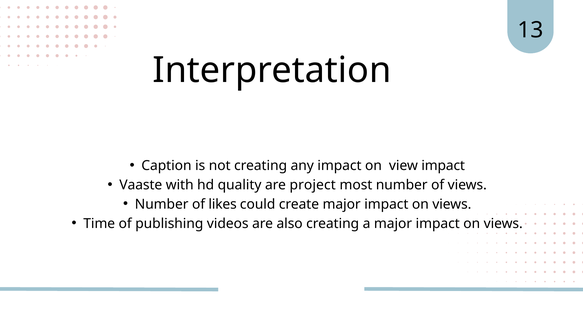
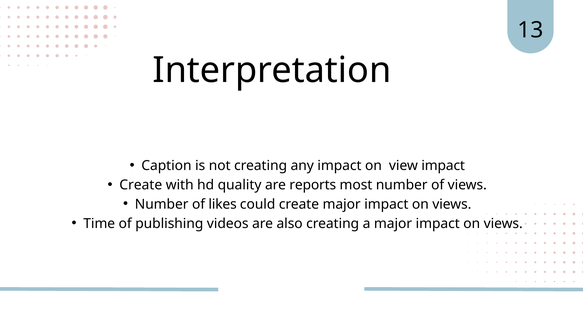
Vaaste: Vaaste -> Create (141, 185)
project: project -> reports (313, 185)
